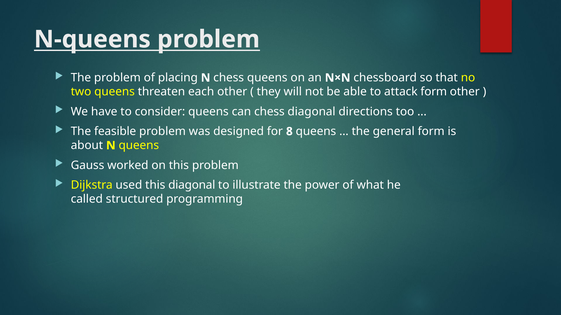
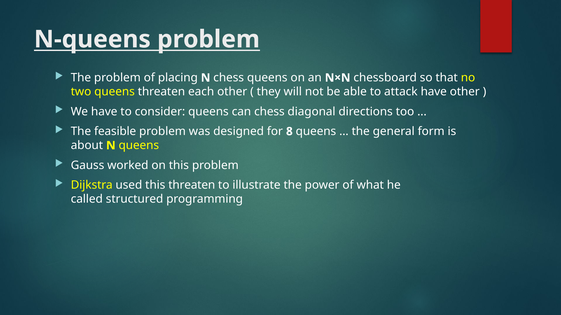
attack form: form -> have (434, 92)
this diagonal: diagonal -> threaten (192, 185)
